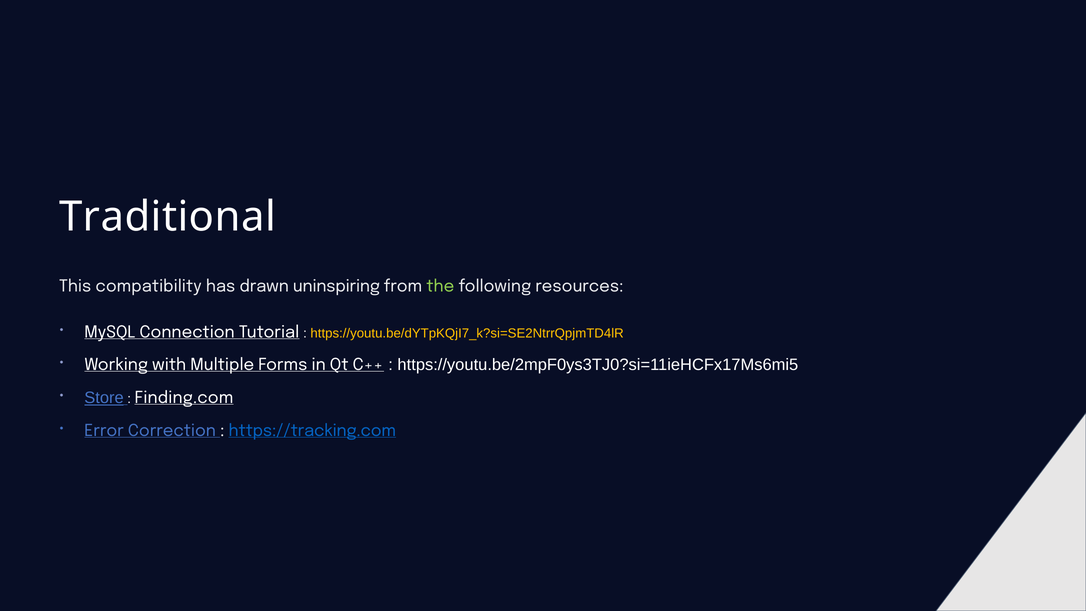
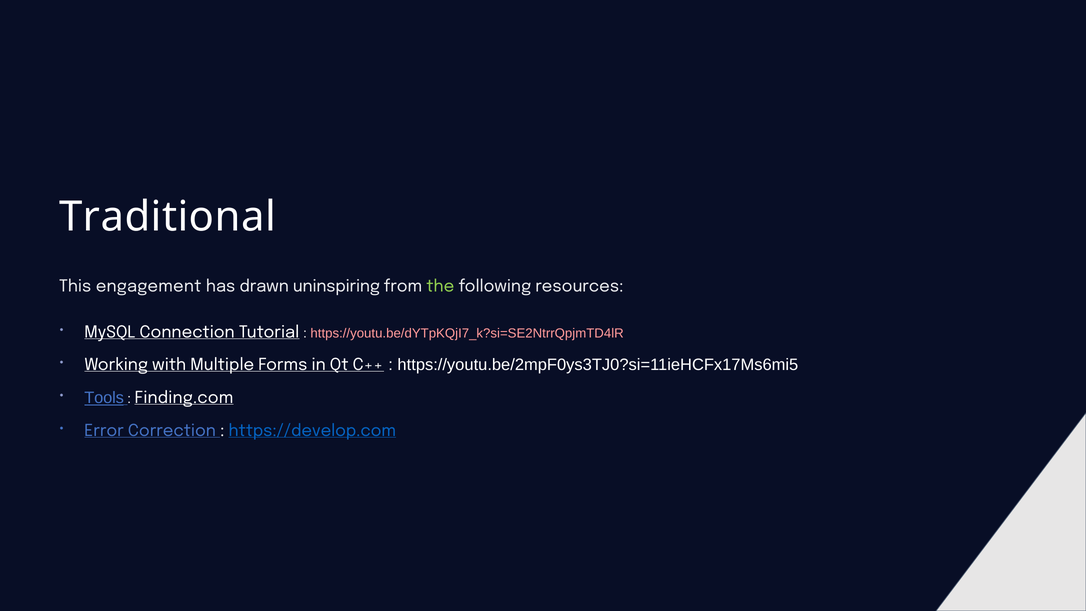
compatibility: compatibility -> engagement (149, 286)
https://youtu.be/dYTpKQjI7_k?si=SE2NtrrQpjmTD4lR colour: yellow -> pink (467, 333)
Store: Store -> Tools (104, 398)
https://tracking.com: https://tracking.com -> https://develop.com (312, 431)
